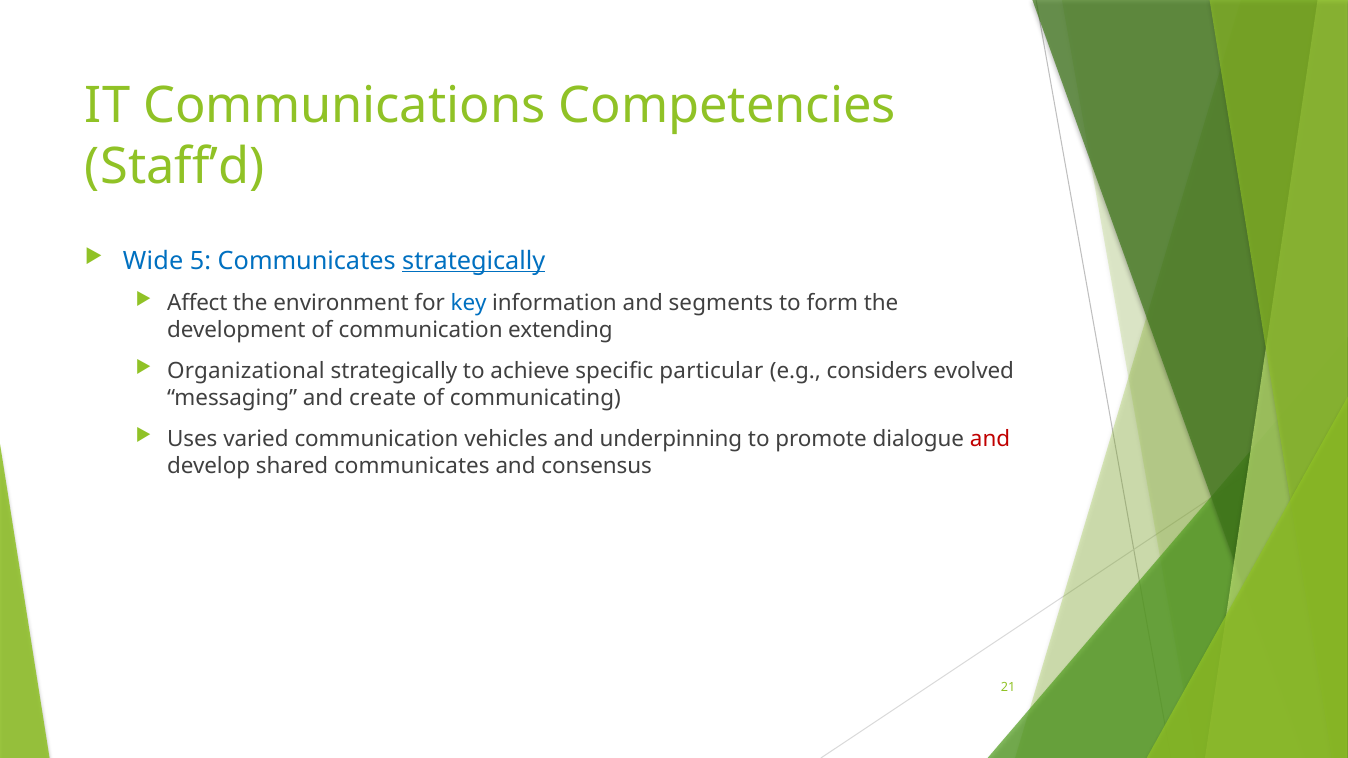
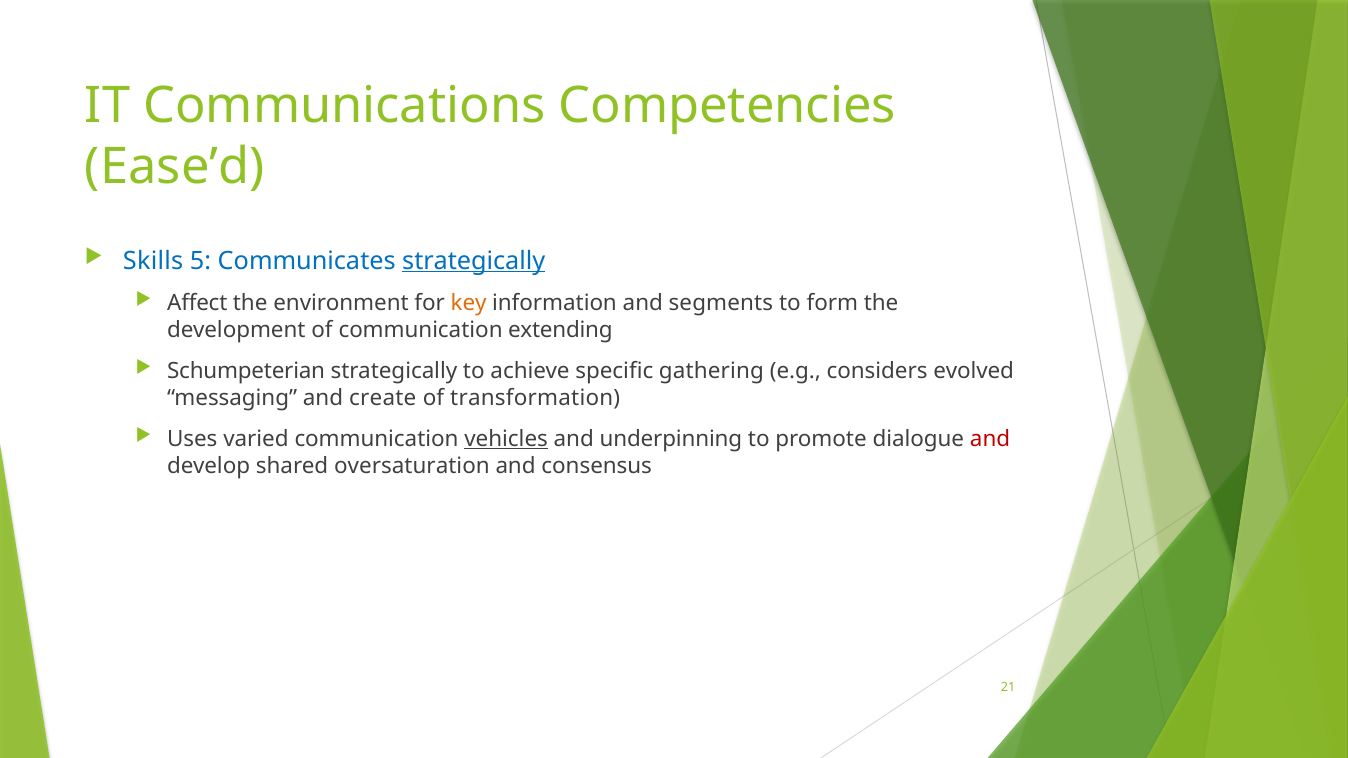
Staff’d: Staff’d -> Ease’d (175, 167)
Wide: Wide -> Skills (153, 261)
key colour: blue -> orange (469, 303)
Organizational: Organizational -> Schumpeterian (246, 371)
particular: particular -> gathering (711, 371)
communicating: communicating -> transformation (535, 398)
vehicles underline: none -> present (506, 439)
shared communicates: communicates -> oversaturation (412, 466)
